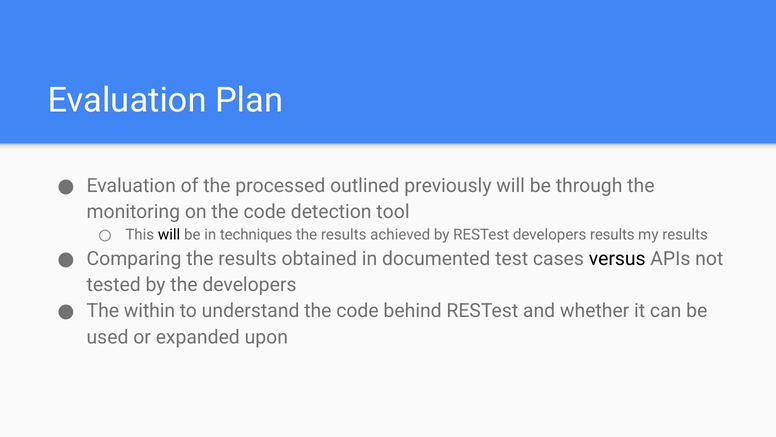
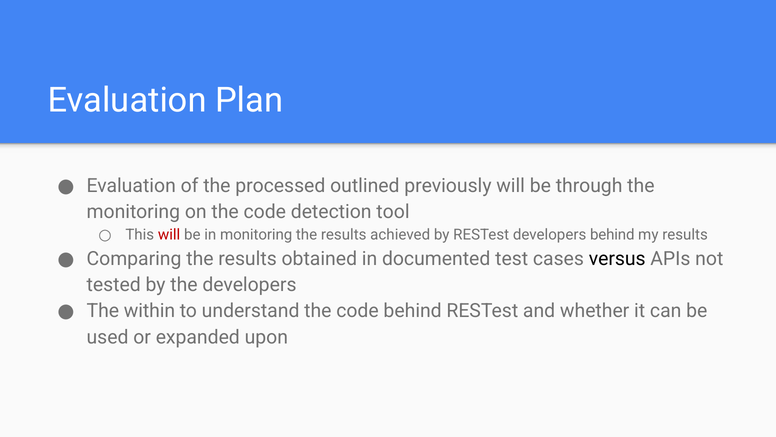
will colour: black -> red (169, 235)
in techniques: techniques -> monitoring (256, 235)
developers results: results -> behind (612, 235)
